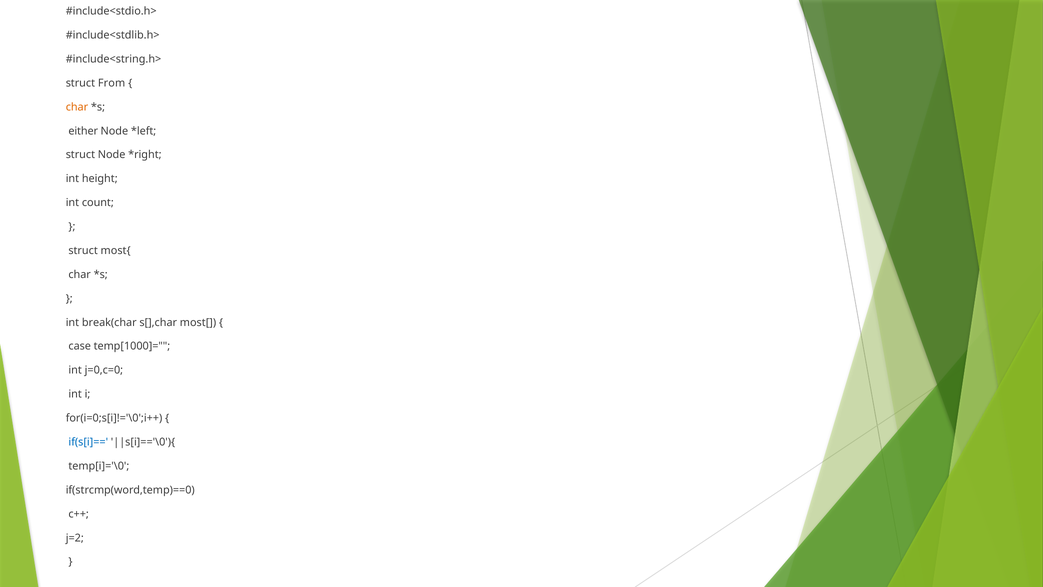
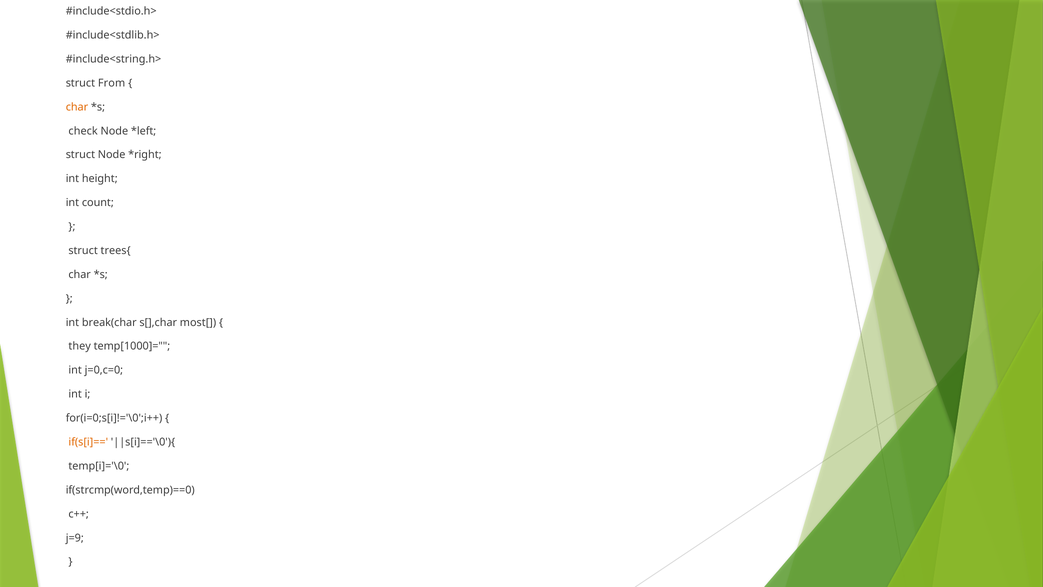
either: either -> check (83, 131)
most{: most{ -> trees{ (116, 250)
case: case -> they (80, 346)
if(s[i]== colour: blue -> orange (88, 442)
j=2: j=2 -> j=9 (75, 538)
